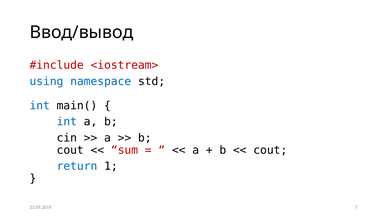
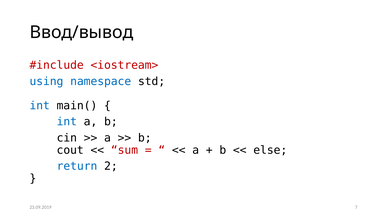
cout: cout -> else (270, 151)
1: 1 -> 2 (111, 167)
